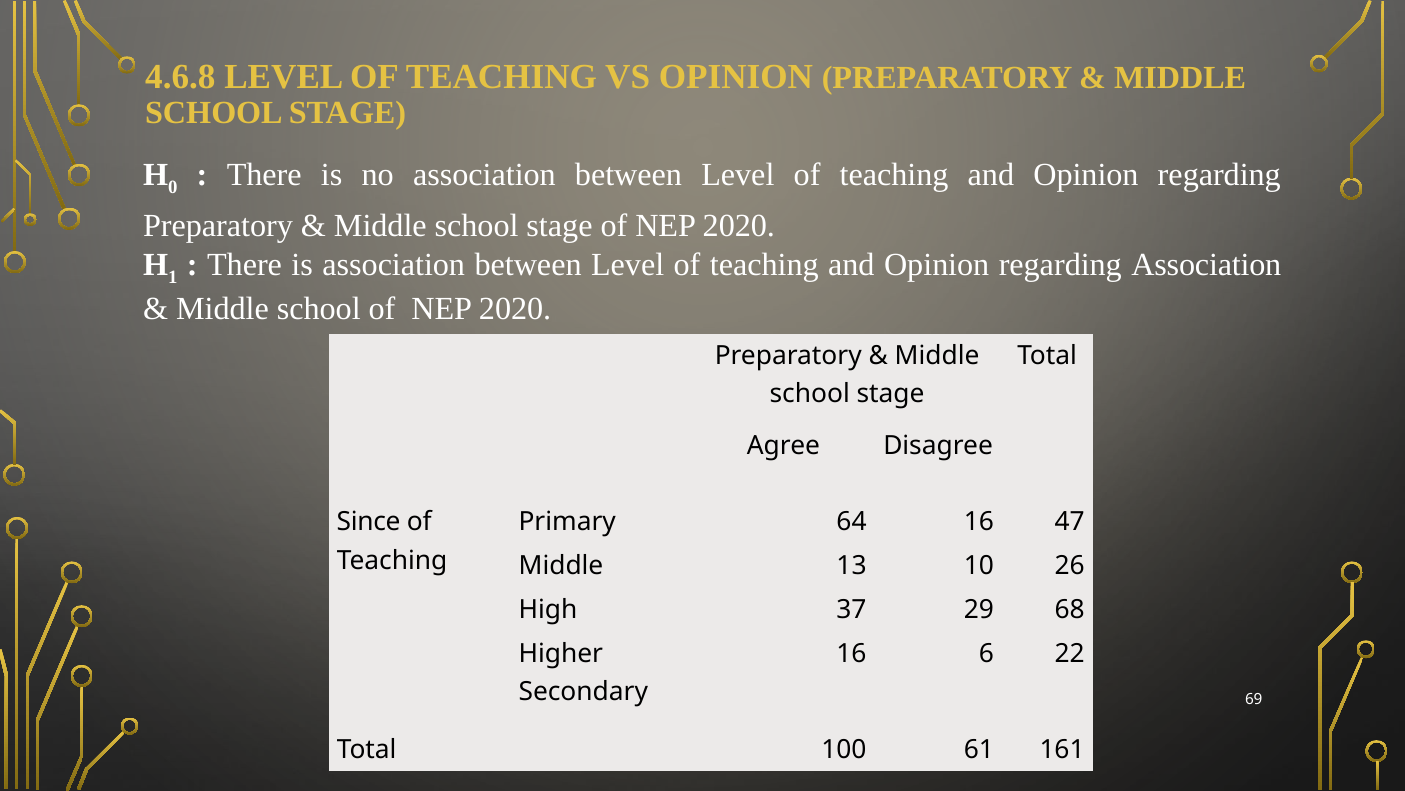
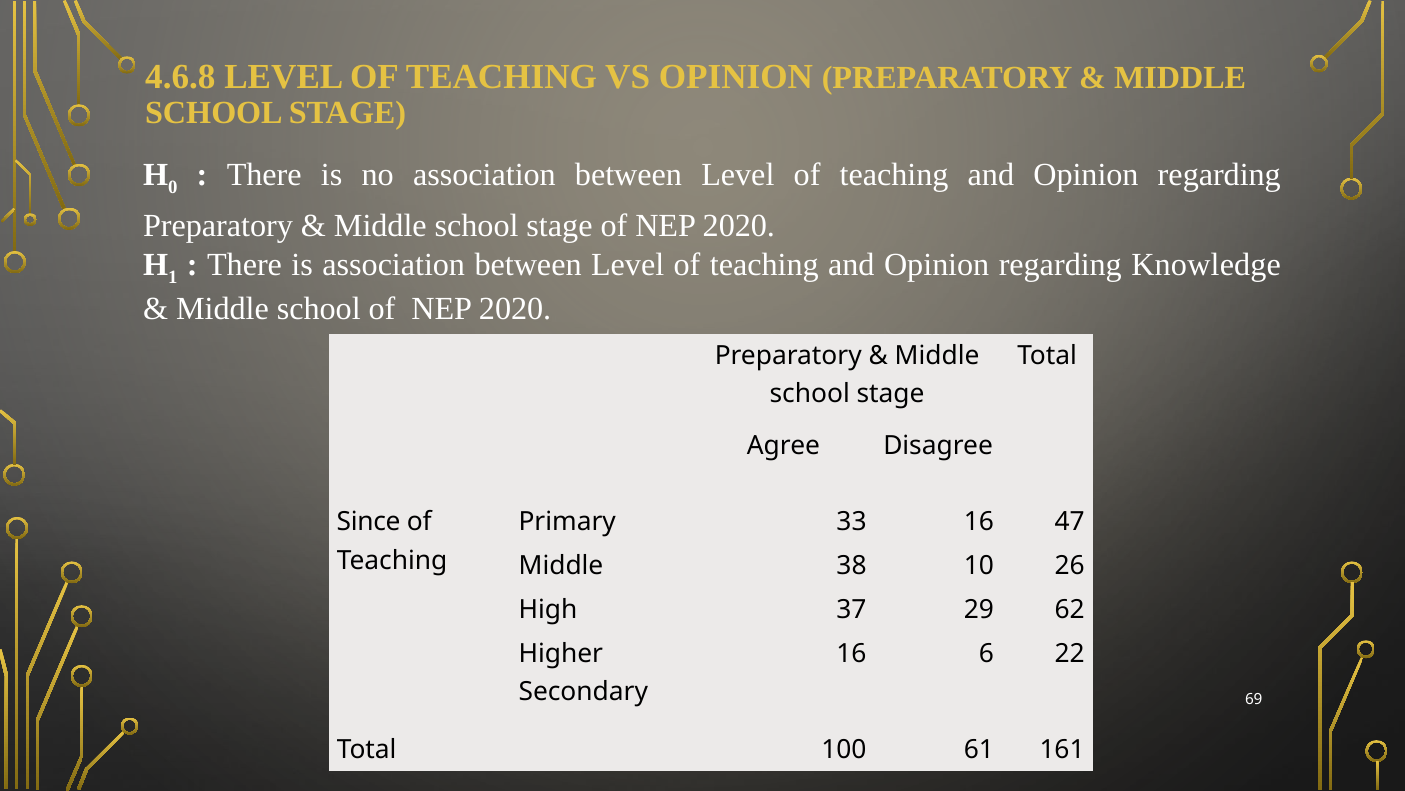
regarding Association: Association -> Knowledge (1206, 265)
64: 64 -> 33 (852, 522)
13: 13 -> 38 (852, 566)
68: 68 -> 62 (1070, 609)
